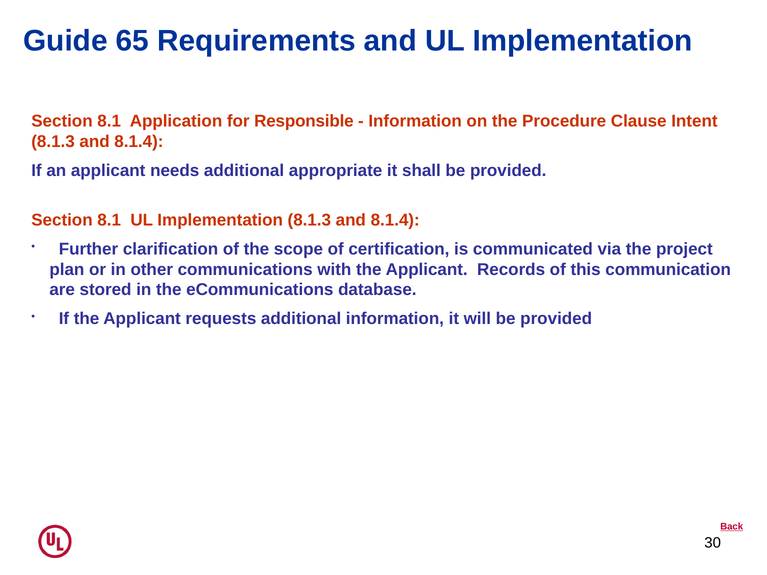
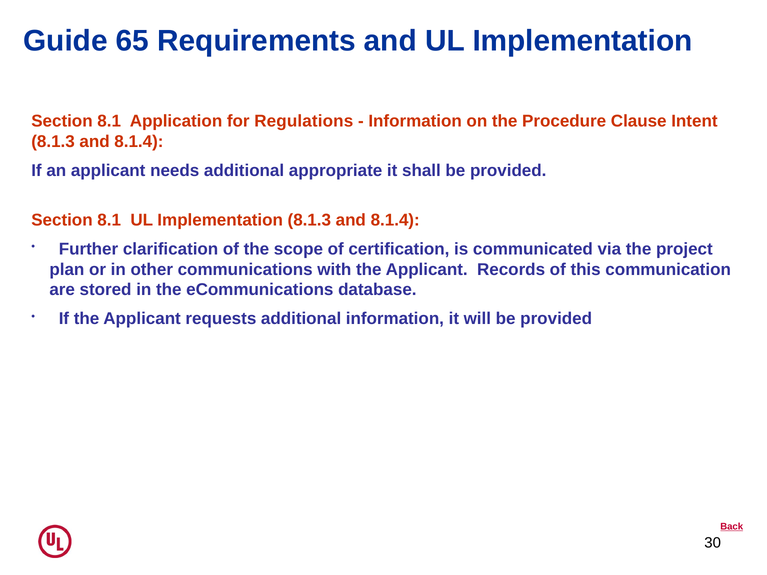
Responsible: Responsible -> Regulations (304, 121)
